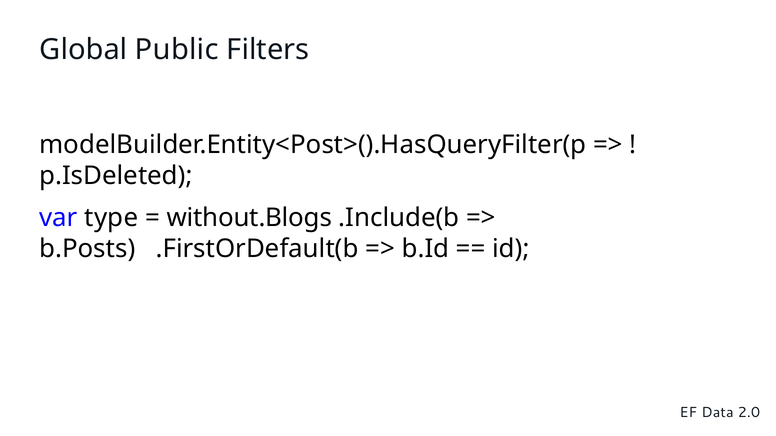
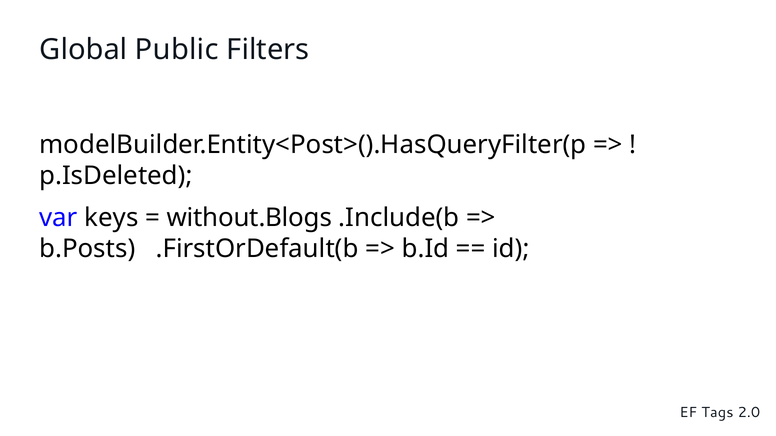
type: type -> keys (111, 218)
Data: Data -> Tags (717, 413)
